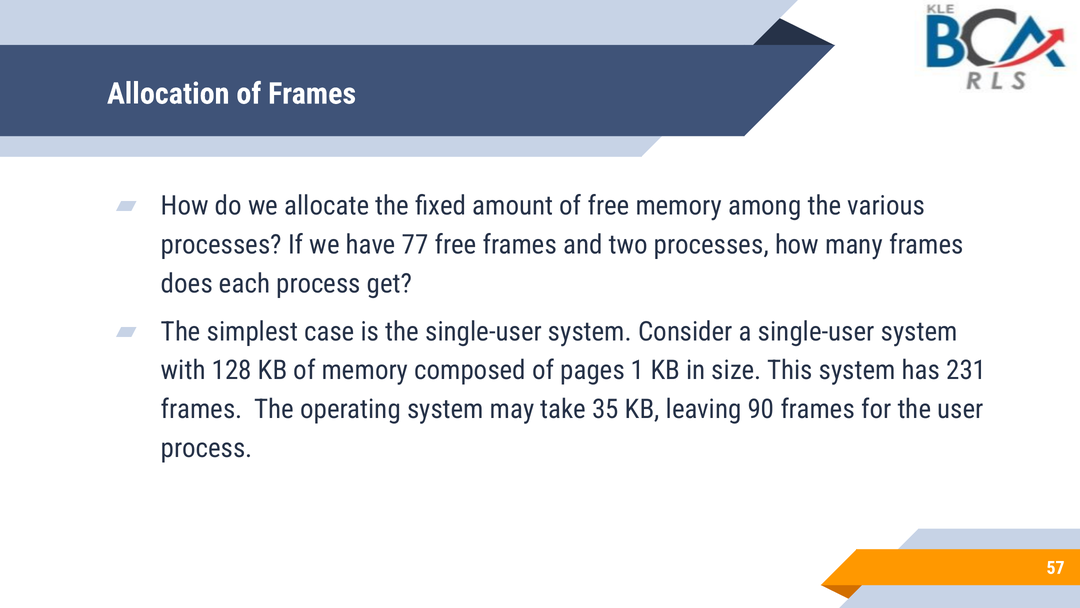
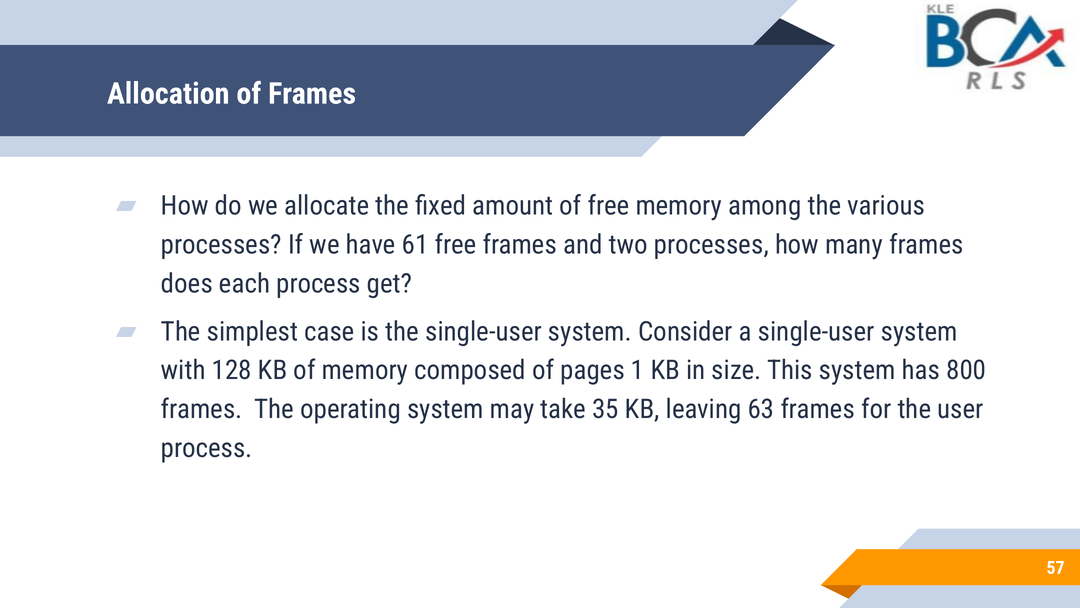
77: 77 -> 61 (415, 245)
231: 231 -> 800 (966, 370)
90: 90 -> 63 (761, 409)
